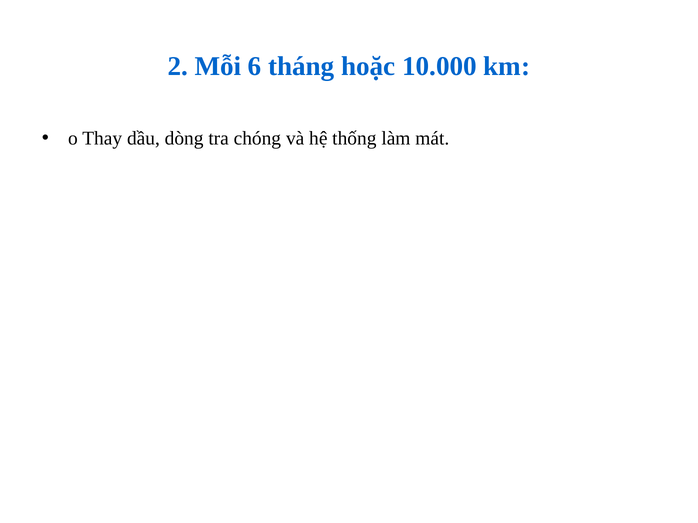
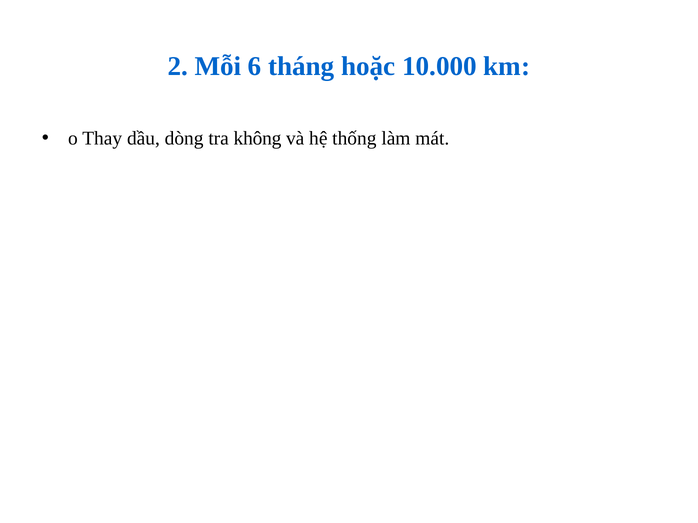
chóng: chóng -> không (257, 139)
